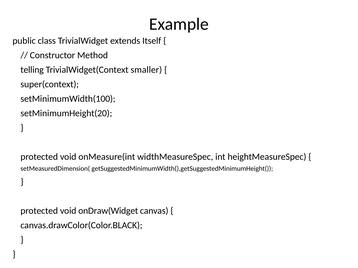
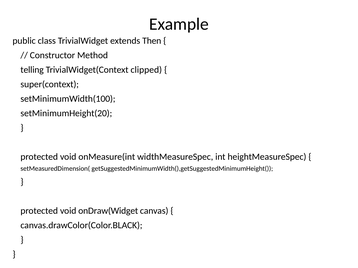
Itself: Itself -> Then (152, 41)
smaller: smaller -> clipped (146, 70)
